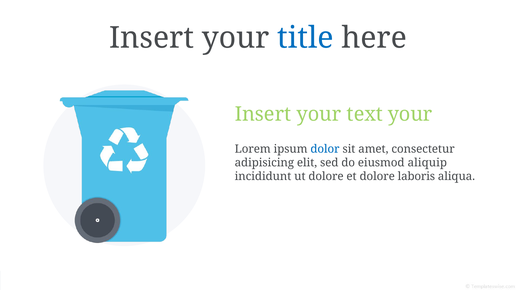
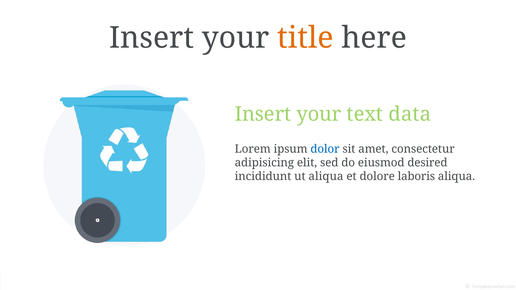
title colour: blue -> orange (305, 38)
text your: your -> data (410, 114)
aliquip: aliquip -> desired (427, 163)
ut dolore: dolore -> aliqua (326, 177)
